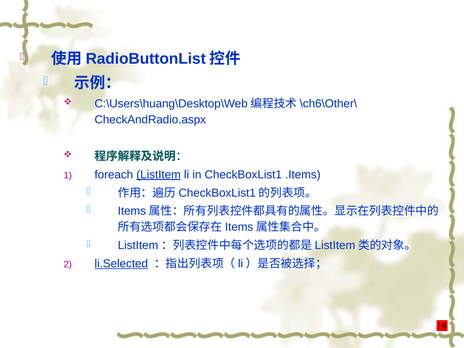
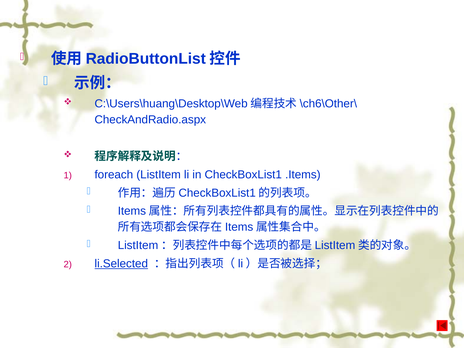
ListItem underline: present -> none (159, 175)
